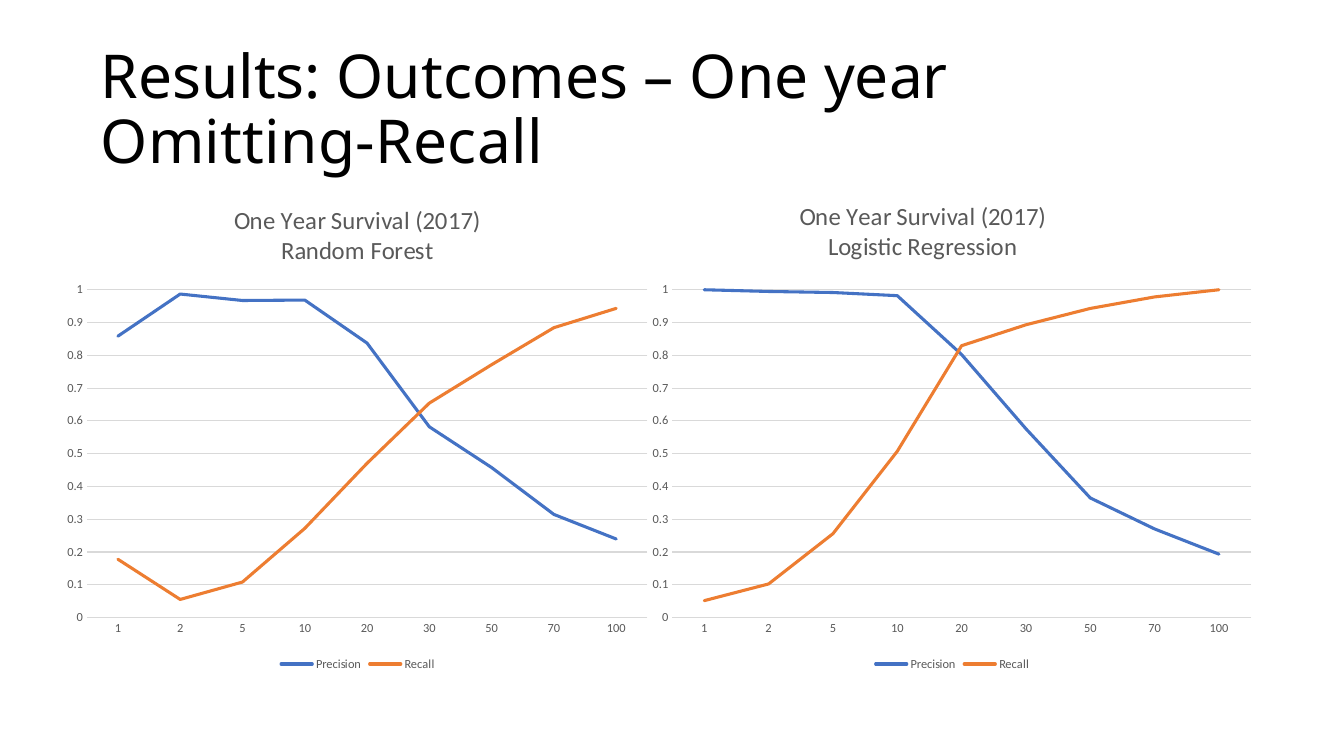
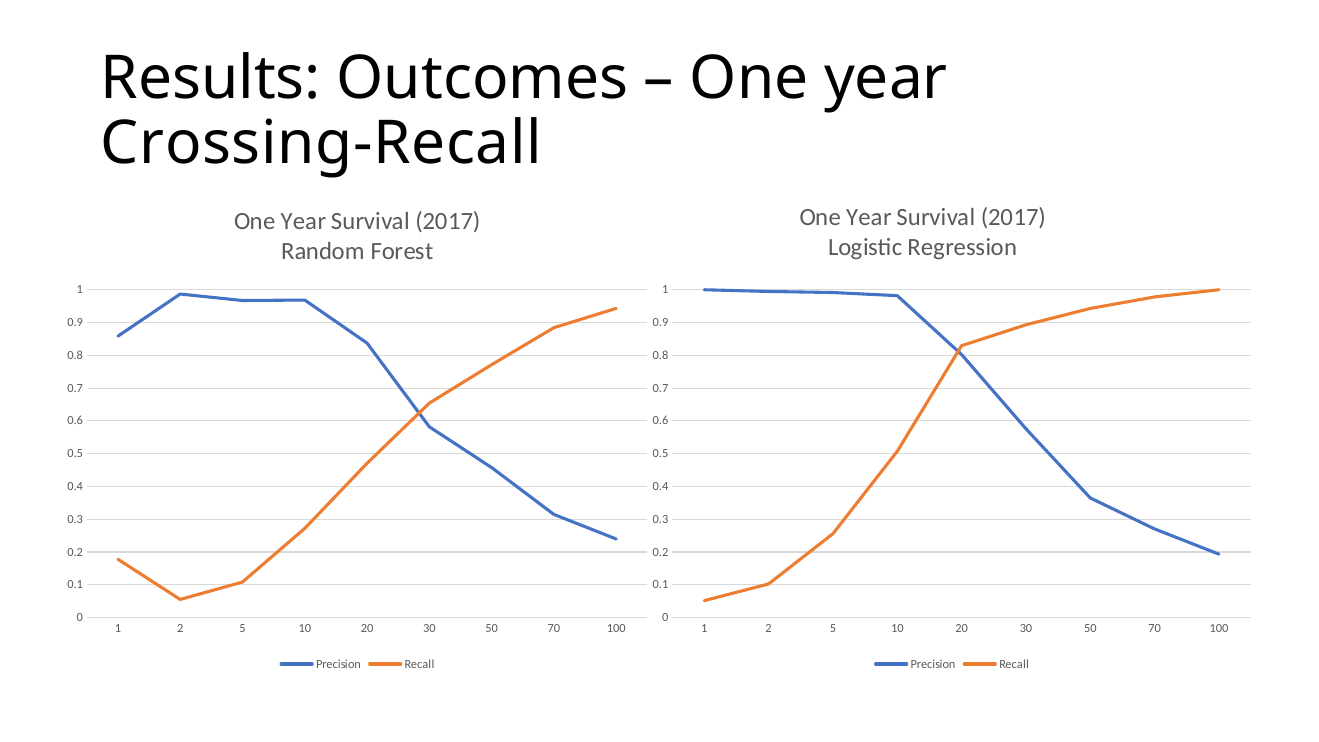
Omitting-Recall: Omitting-Recall -> Crossing-Recall (322, 143)
